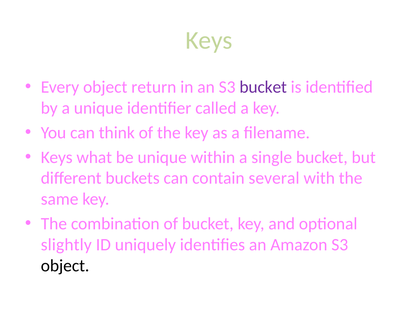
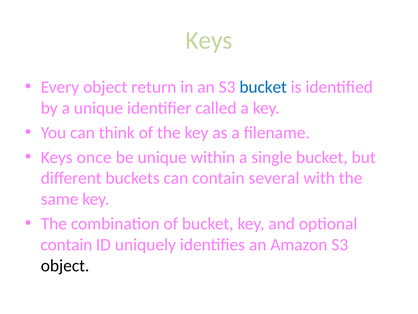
bucket colour: purple -> blue (263, 87)
what: what -> once (94, 157)
slightly: slightly -> contain (66, 244)
